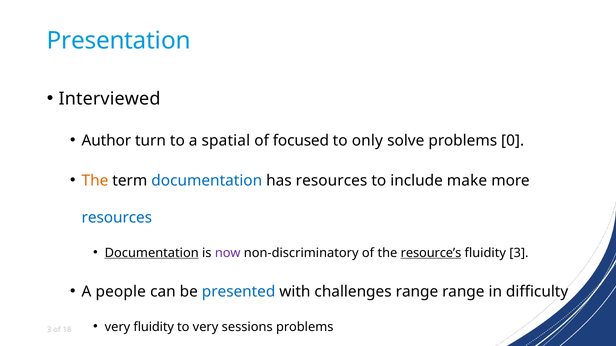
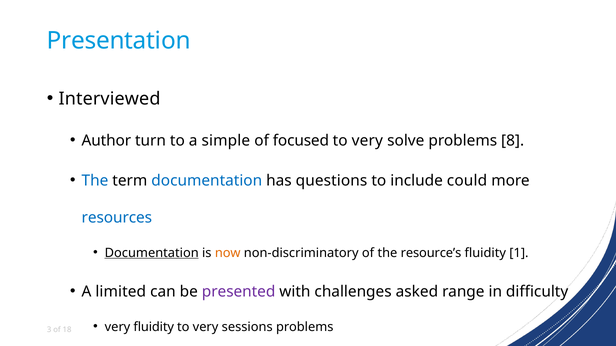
spatial: spatial -> simple (226, 141)
only: only -> very (367, 141)
0: 0 -> 8 (513, 141)
The colour: orange -> blue (95, 181)
has resources: resources -> questions (332, 181)
make: make -> could (467, 181)
now colour: purple -> orange (228, 253)
resource’s underline: present -> none (431, 253)
fluidity 3: 3 -> 1 (519, 253)
people: people -> limited (121, 292)
presented colour: blue -> purple (239, 292)
challenges range: range -> asked (417, 292)
